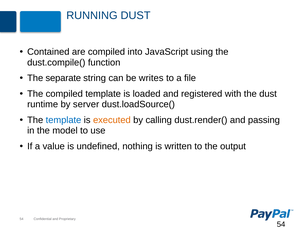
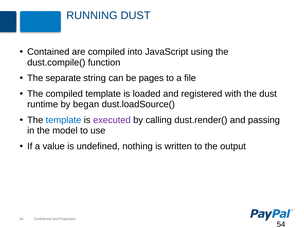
writes: writes -> pages (151, 78)
server: server -> began (86, 104)
executed colour: orange -> purple (112, 120)
